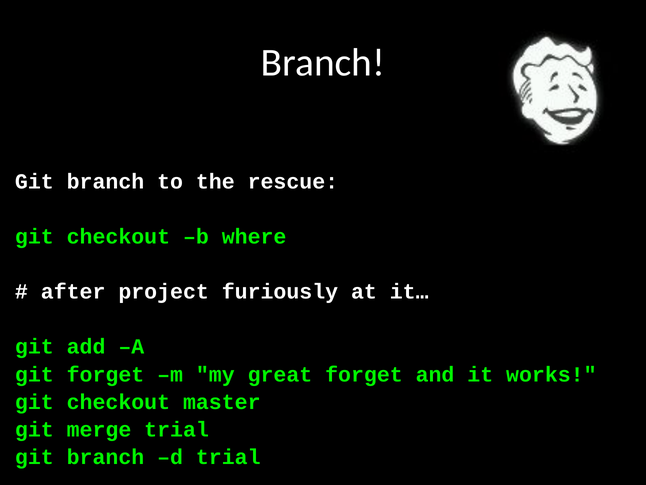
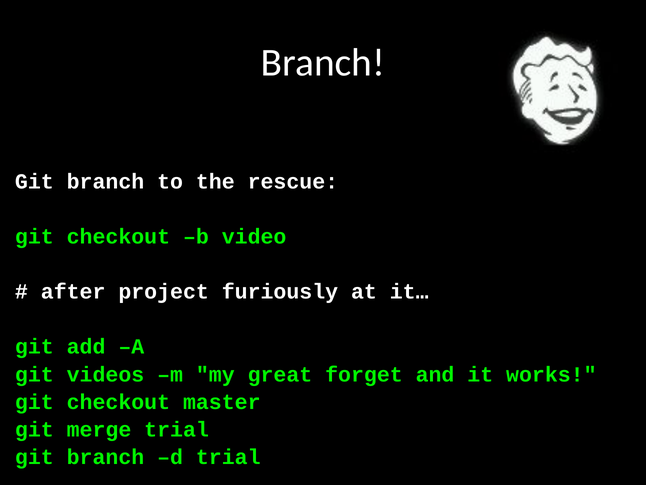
where: where -> video (254, 236)
git forget: forget -> videos (105, 374)
